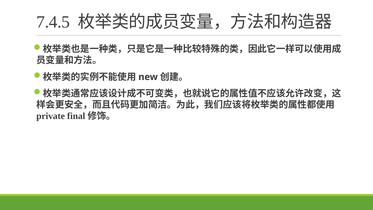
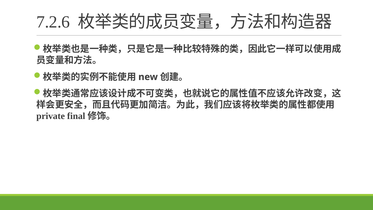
7.4.5: 7.4.5 -> 7.2.6 (53, 22)
